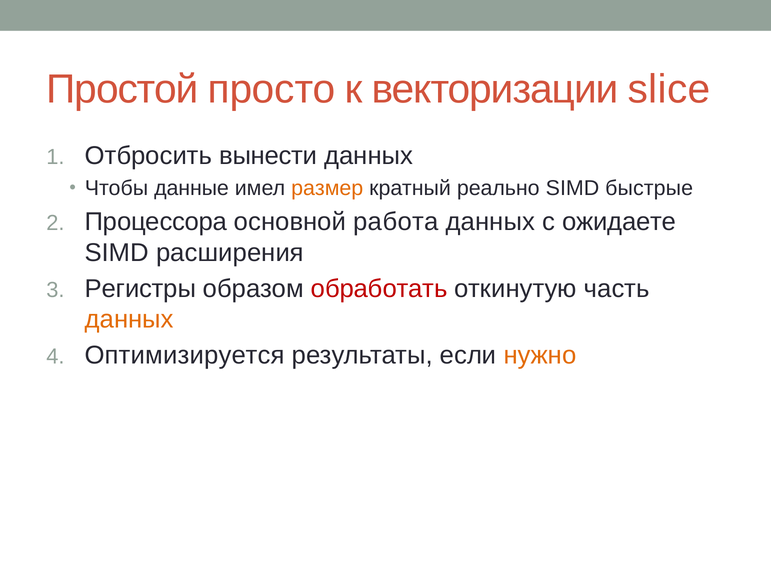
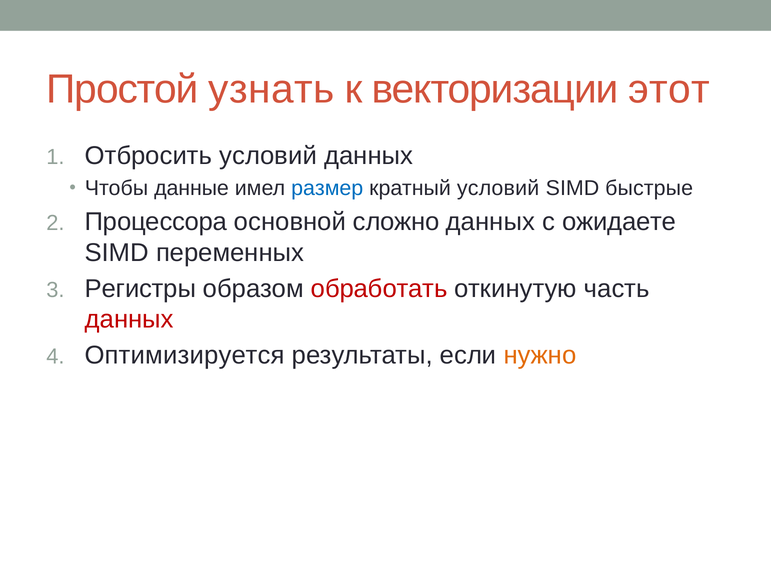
просто: просто -> узнать (271, 90)
slice: slice -> этот (669, 90)
Отбросить вынести: вынести -> условий (268, 156)
размер colour: orange -> blue (327, 188)
кратный реально: реально -> условий (498, 188)
работа: работа -> сложно (396, 222)
расширения: расширения -> переменных (230, 253)
данных colour: orange -> red (129, 320)
